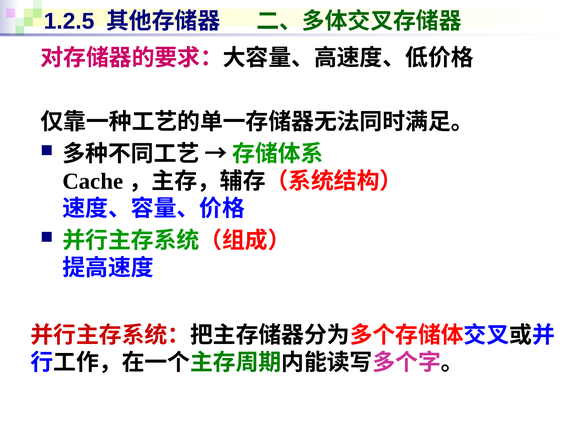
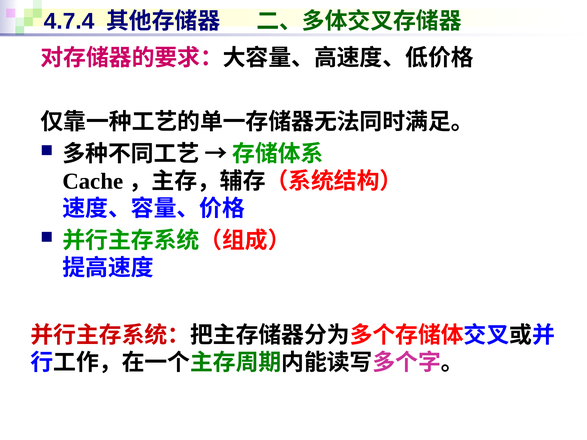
1.2.5: 1.2.5 -> 4.7.4 (69, 21)
